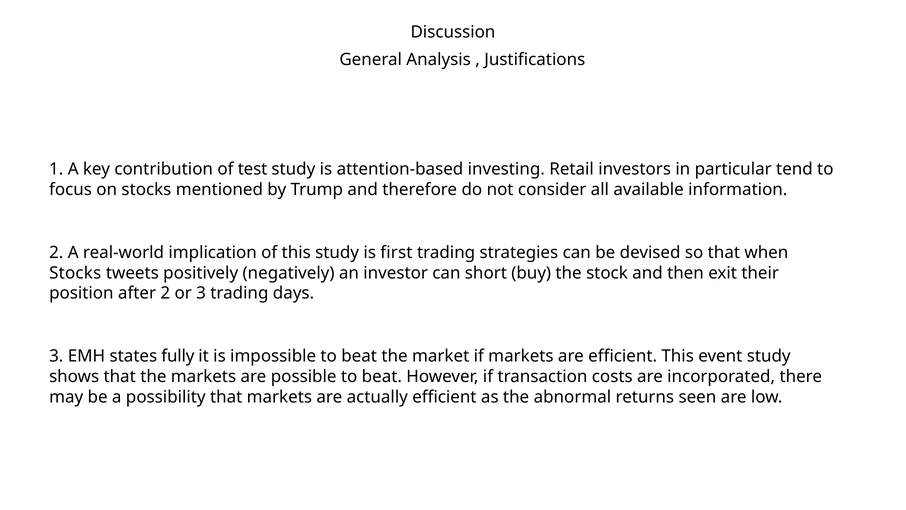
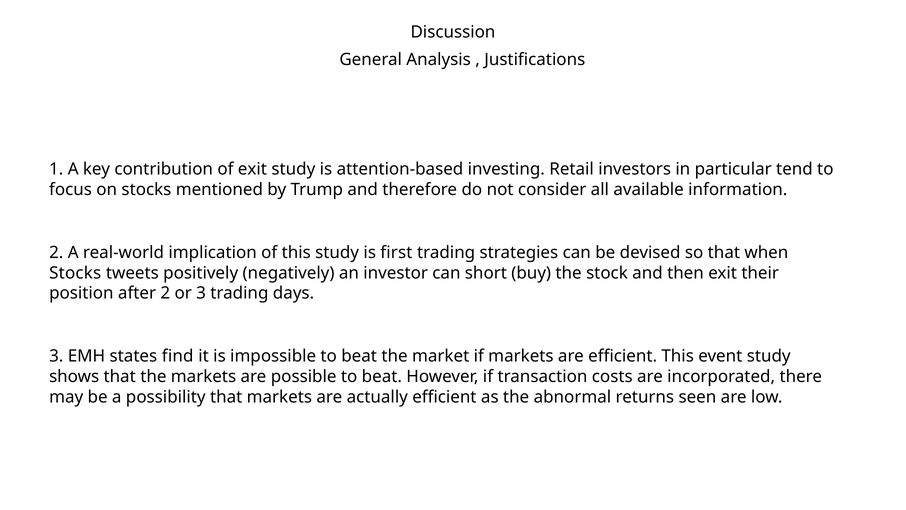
of test: test -> exit (252, 169)
fully: fully -> find (178, 356)
